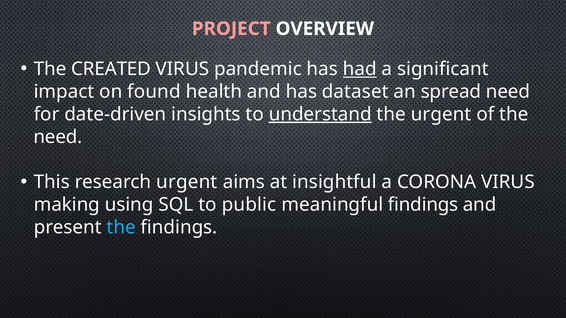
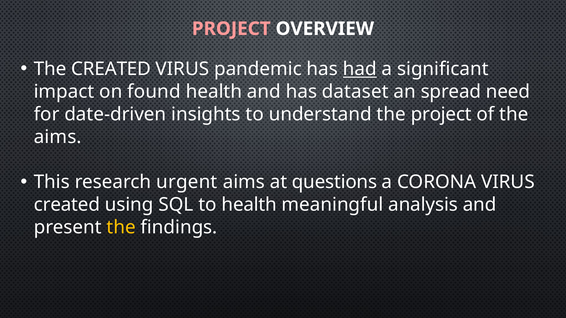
understand underline: present -> none (320, 114)
the urgent: urgent -> project (441, 114)
need: need -> aims (58, 137)
insightful: insightful -> questions (334, 182)
making: making -> created (67, 205)
to public: public -> health (249, 205)
meaningful findings: findings -> analysis (423, 205)
the colour: light blue -> yellow (121, 228)
